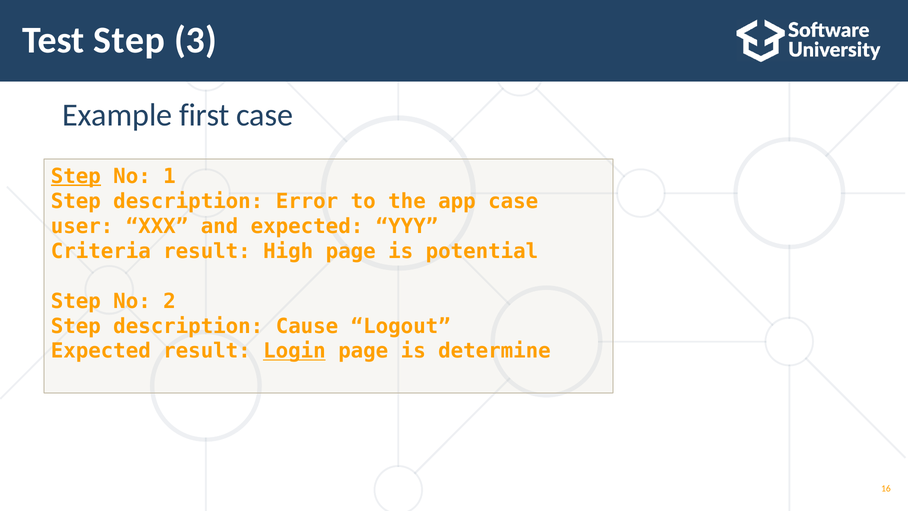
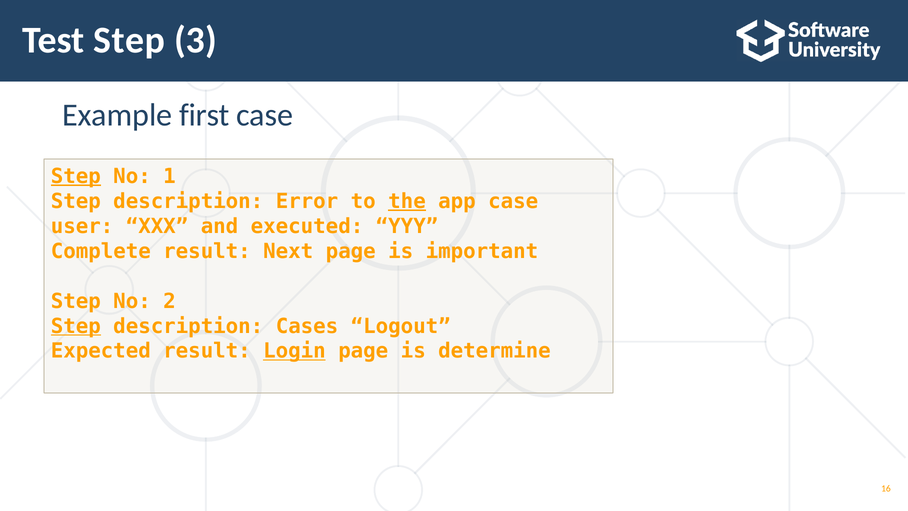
the underline: none -> present (407, 201)
and expected: expected -> executed (307, 226)
Criteria: Criteria -> Complete (101, 251)
High: High -> Next (288, 251)
potential: potential -> important (482, 251)
Step underline: none -> present (76, 326)
Cause: Cause -> Cases (307, 326)
